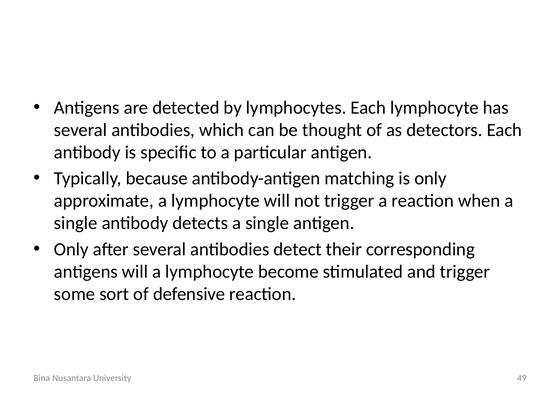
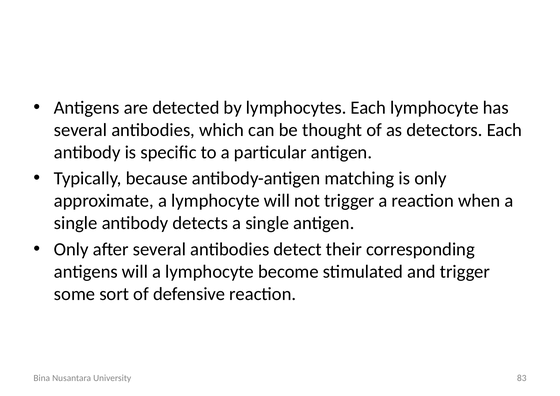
49: 49 -> 83 (522, 378)
